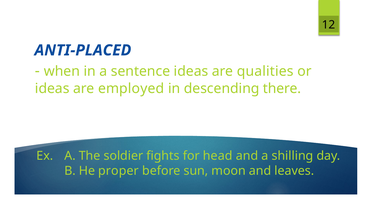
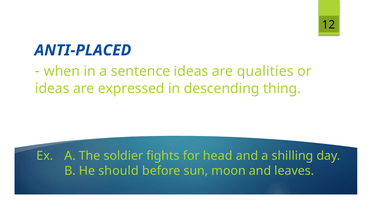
employed: employed -> expressed (131, 89)
there: there -> thing (282, 89)
proper: proper -> should (119, 171)
